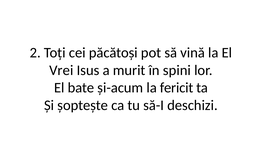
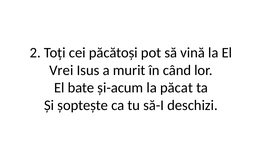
spini: spini -> când (177, 70)
fericit: fericit -> păcat (176, 87)
